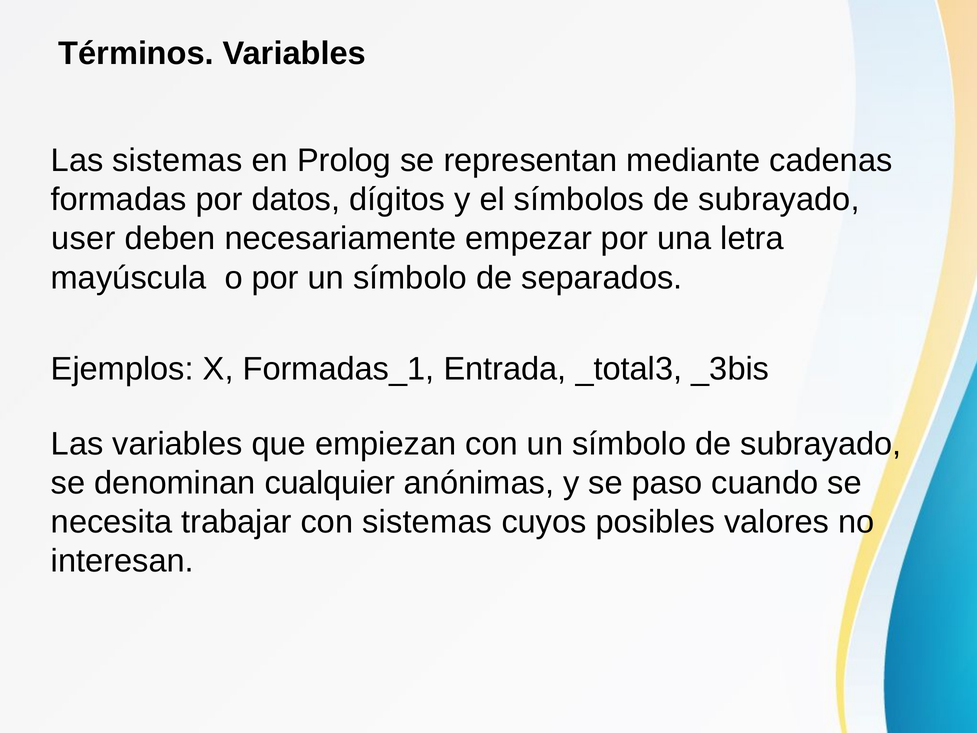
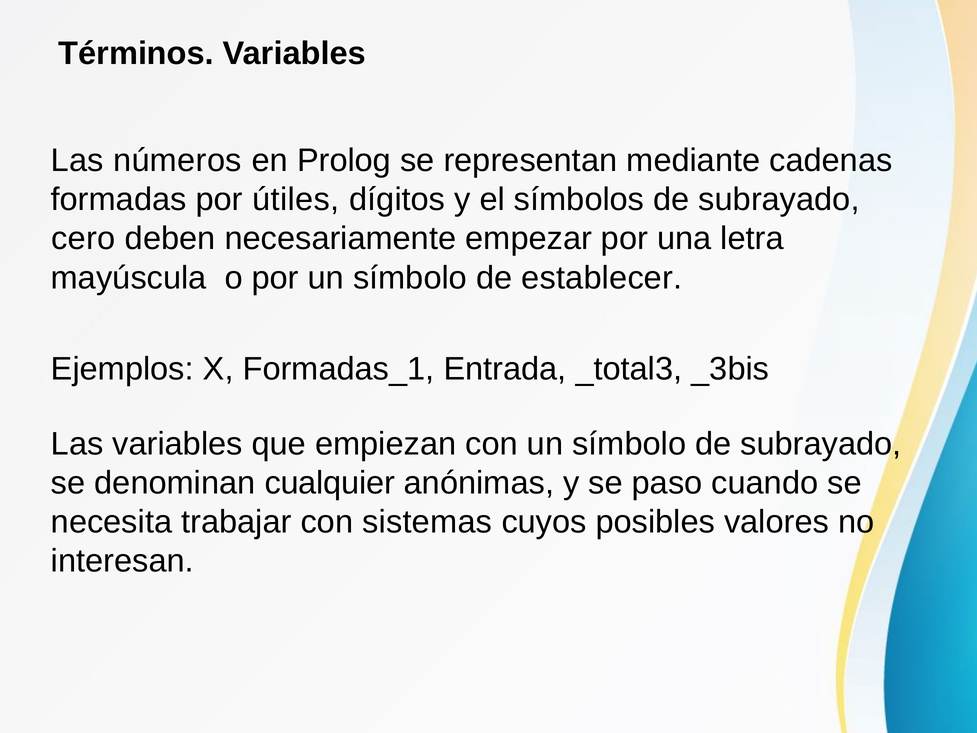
Las sistemas: sistemas -> números (177, 160)
datos: datos -> útiles (296, 200)
user: user -> cero (83, 239)
separados: separados -> establecer (602, 278)
